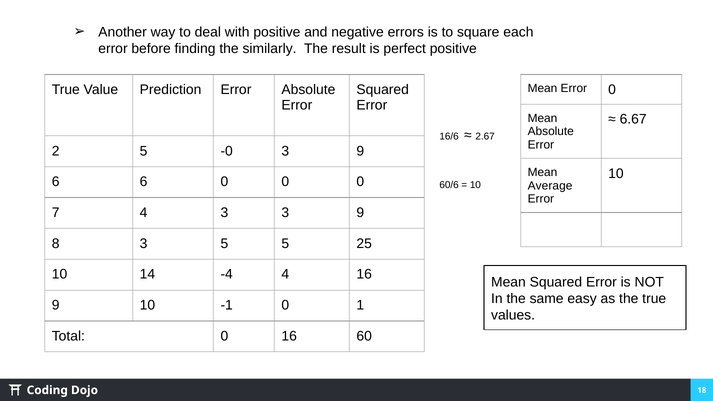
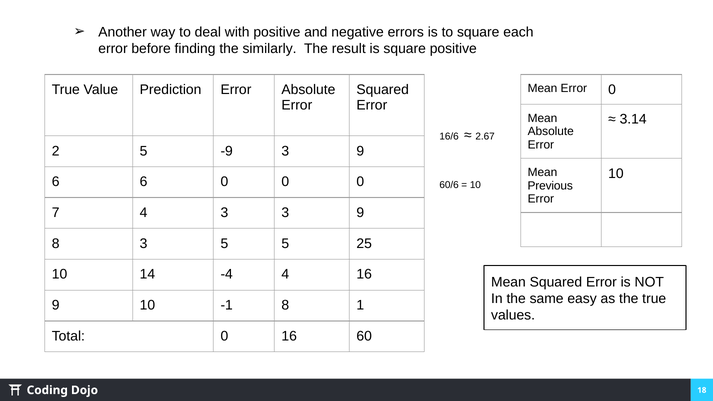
is perfect: perfect -> square (405, 49)
6.67: 6.67 -> 3.14 (633, 119)
-0: -0 -> -9 (227, 151)
Average: Average -> Previous (550, 186)
-1 0: 0 -> 8 (285, 305)
